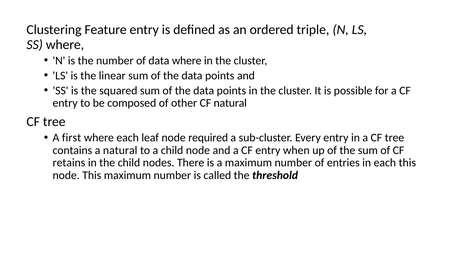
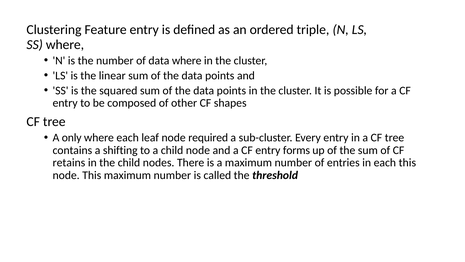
CF natural: natural -> shapes (230, 103)
first: first -> only (72, 137)
a natural: natural -> shifting (120, 150)
when: when -> forms (296, 150)
